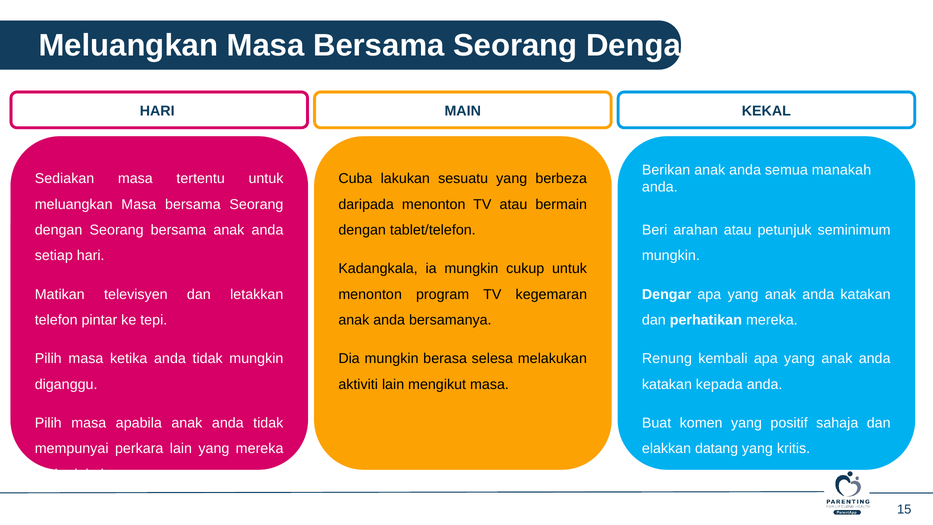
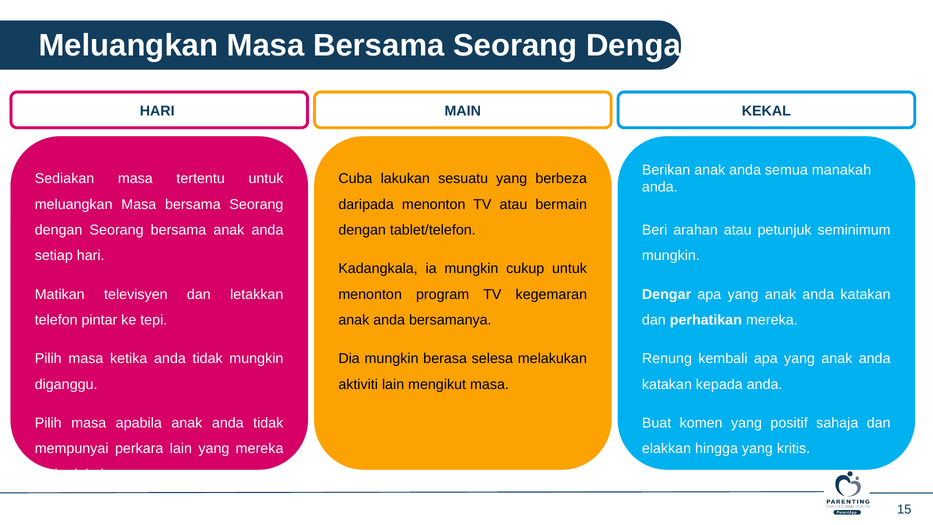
datang: datang -> hingga (717, 449)
